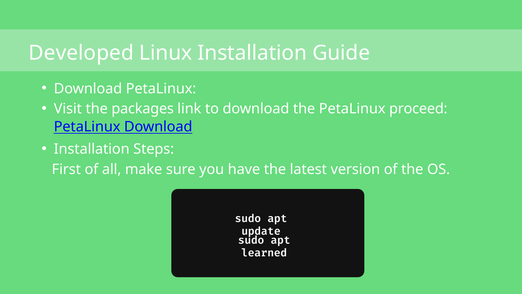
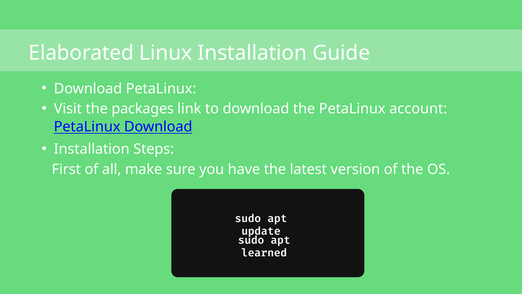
Developed: Developed -> Elaborated (81, 53)
proceed: proceed -> account (418, 109)
